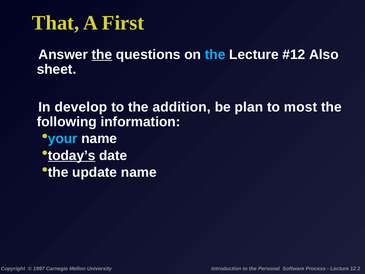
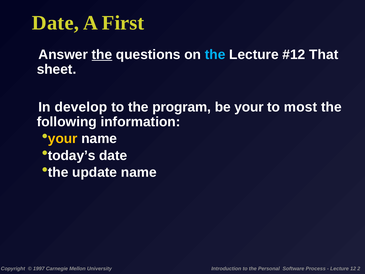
That: That -> Date (55, 23)
Also: Also -> That (324, 54)
addition: addition -> program (182, 107)
be plan: plan -> your (249, 107)
your colour: light blue -> yellow (63, 139)
today’s underline: present -> none (72, 155)
